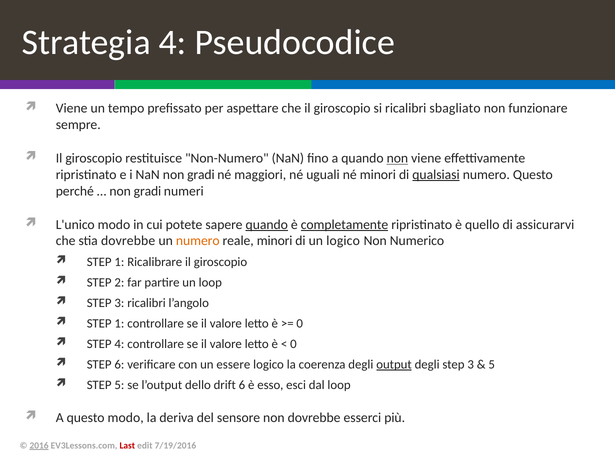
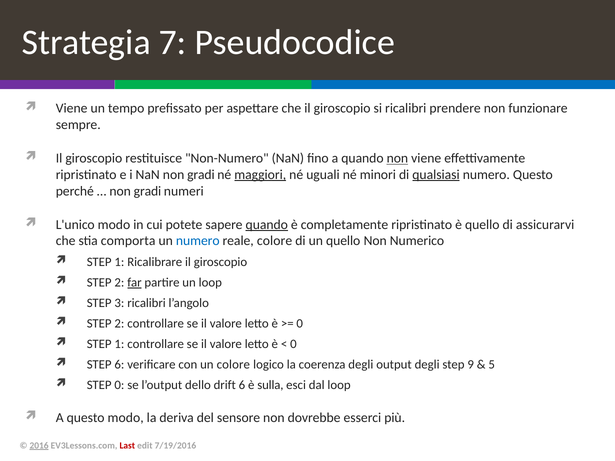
Strategia 4: 4 -> 7 (173, 42)
sbagliato: sbagliato -> prendere (455, 109)
maggiori underline: none -> present (260, 175)
completamente underline: present -> none (345, 225)
stia dovrebbe: dovrebbe -> comporta (128, 241)
numero colour: orange -> blue (198, 241)
reale minori: minori -> colore (275, 241)
un logico: logico -> quello (343, 241)
far underline: none -> present (134, 283)
1: 1 -> 2 (119, 324)
4: 4 -> 1 (119, 344)
un essere: essere -> colore (233, 365)
output underline: present -> none (394, 365)
degli step 3: 3 -> 9 (471, 365)
STEP 5: 5 -> 0 (119, 385)
esso: esso -> sulla (270, 385)
